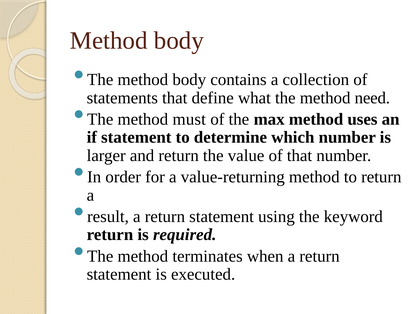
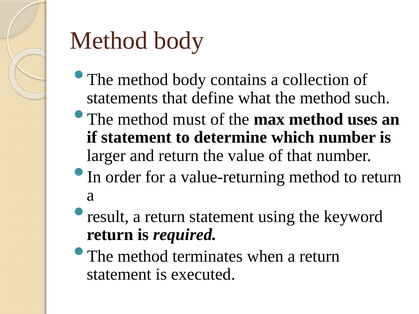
need: need -> such (372, 98)
